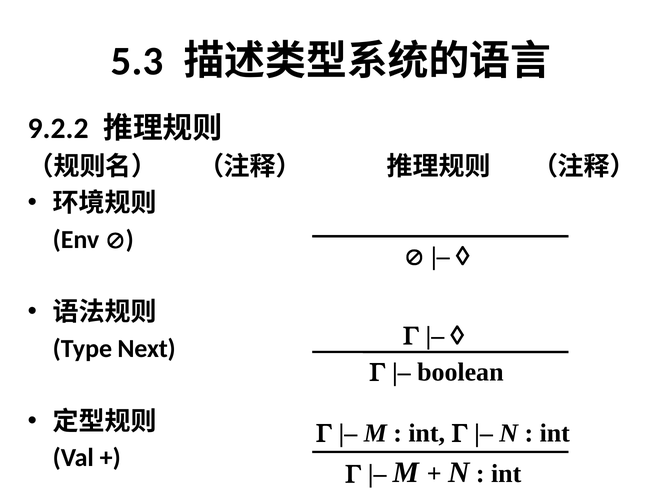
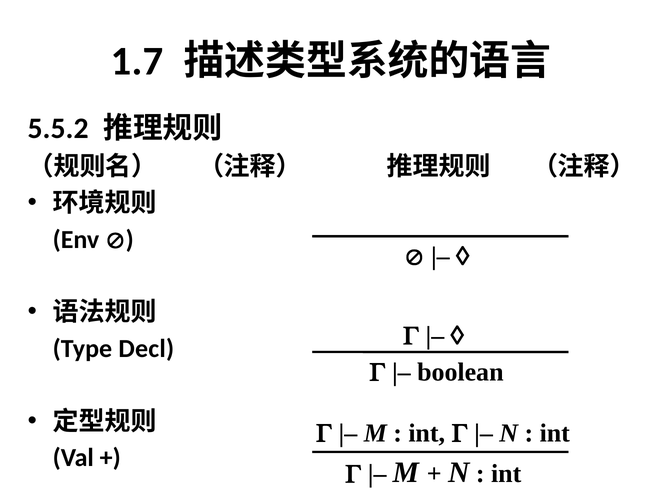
5.3: 5.3 -> 1.7 (137, 61)
9.2.2: 9.2.2 -> 5.5.2 (58, 128)
Next: Next -> Decl (146, 349)
